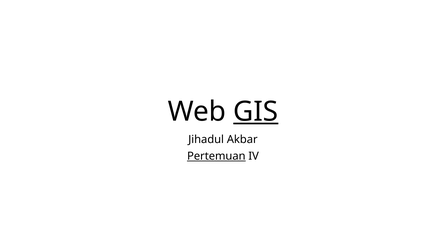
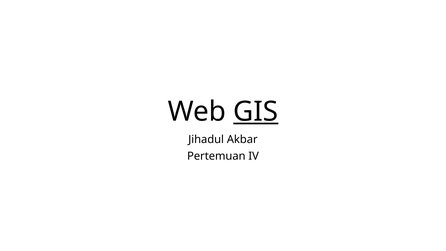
Pertemuan underline: present -> none (216, 156)
